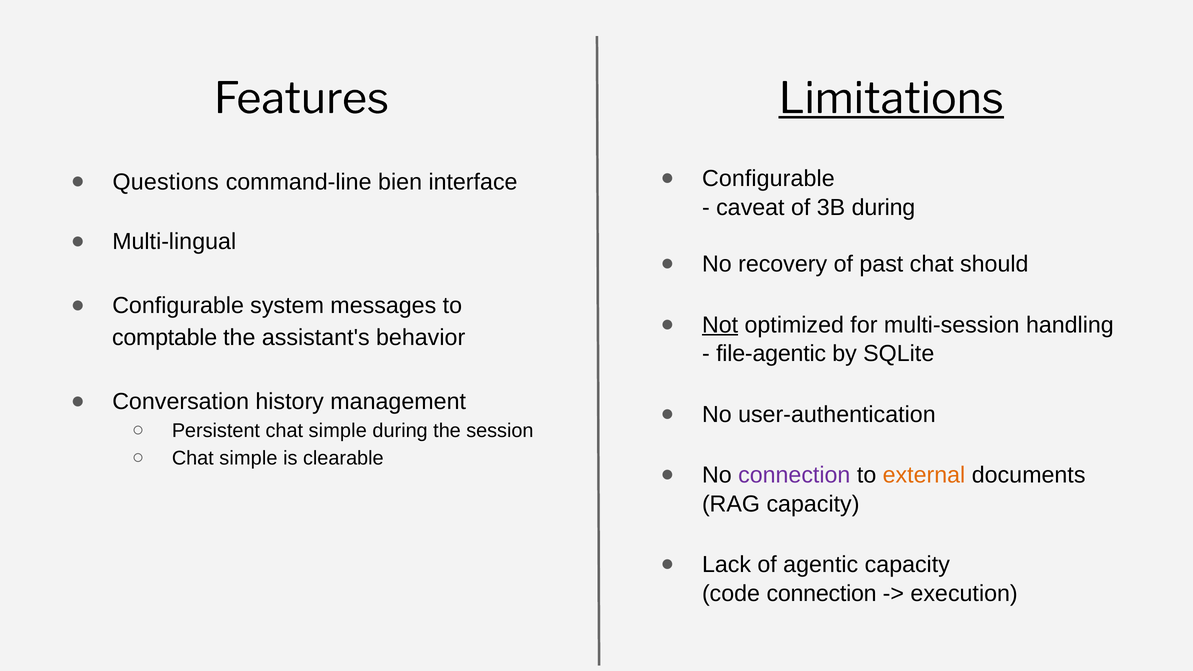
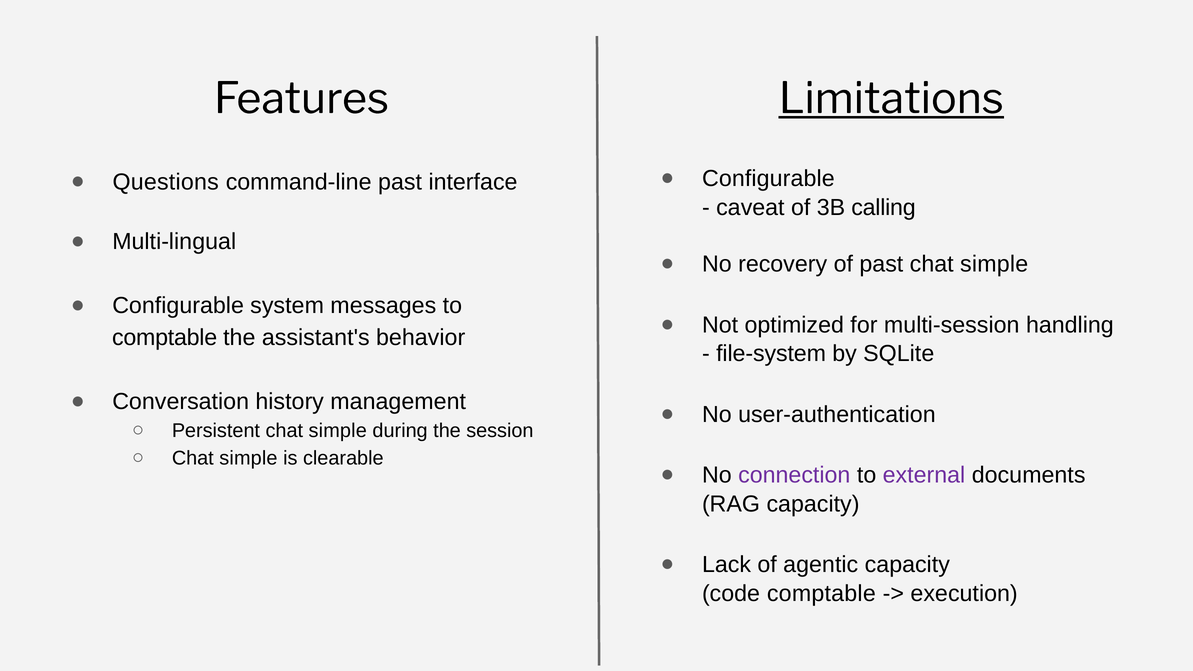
command-line bien: bien -> past (400, 182)
3B during: during -> calling (884, 208)
past chat should: should -> simple (994, 264)
Not underline: present -> none (720, 325)
file-agentic: file-agentic -> file-system (771, 354)
external colour: orange -> purple (924, 475)
code connection: connection -> comptable (821, 594)
